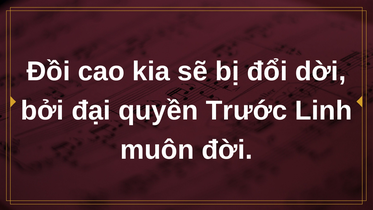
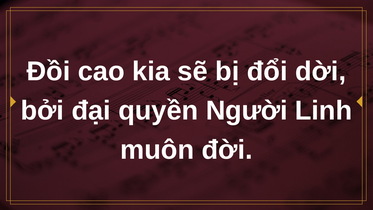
Trước: Trước -> Người (247, 111)
